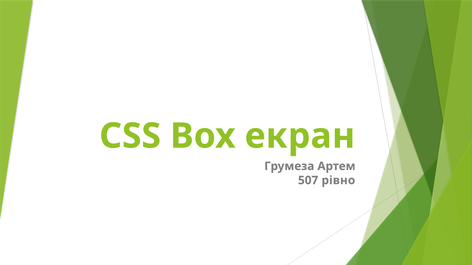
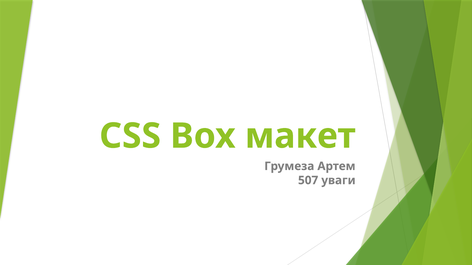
екран: екран -> макет (300, 136)
рівно: рівно -> уваги (338, 181)
